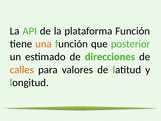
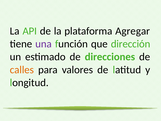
plataforma Función: Función -> Agregar (133, 31)
una colour: orange -> purple (44, 44)
posterior: posterior -> dirección (131, 44)
